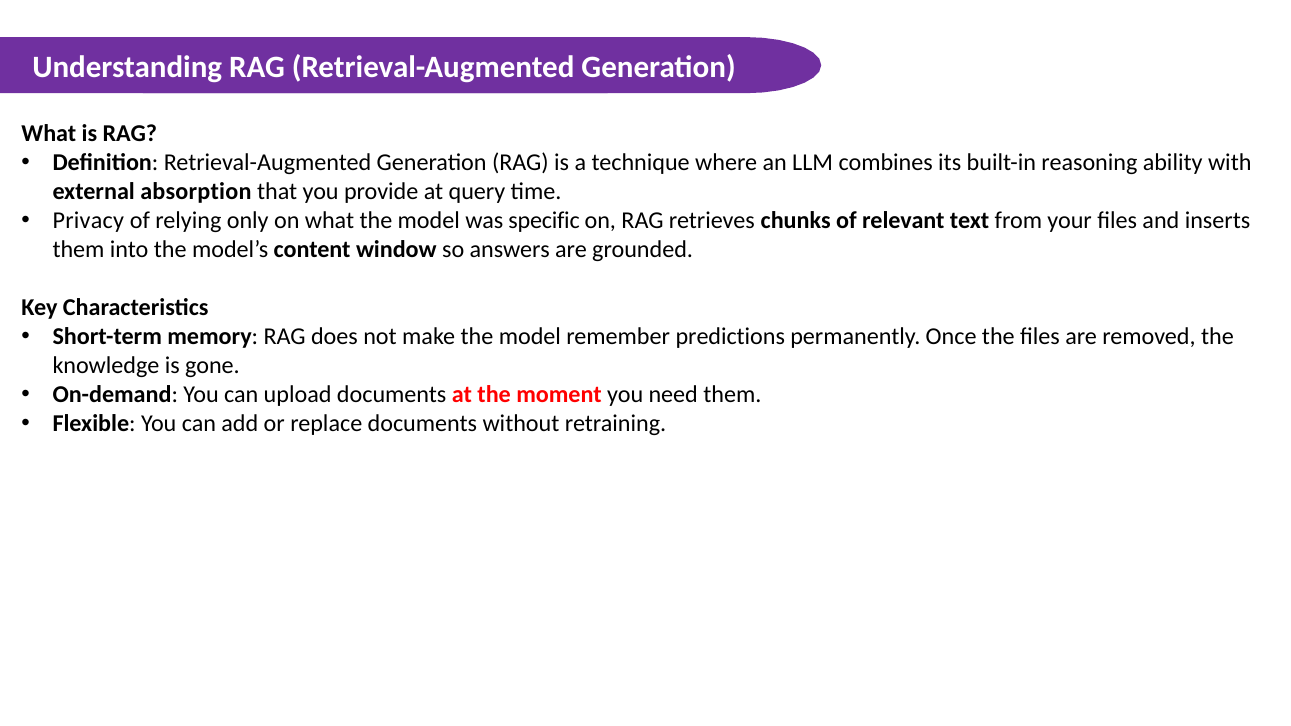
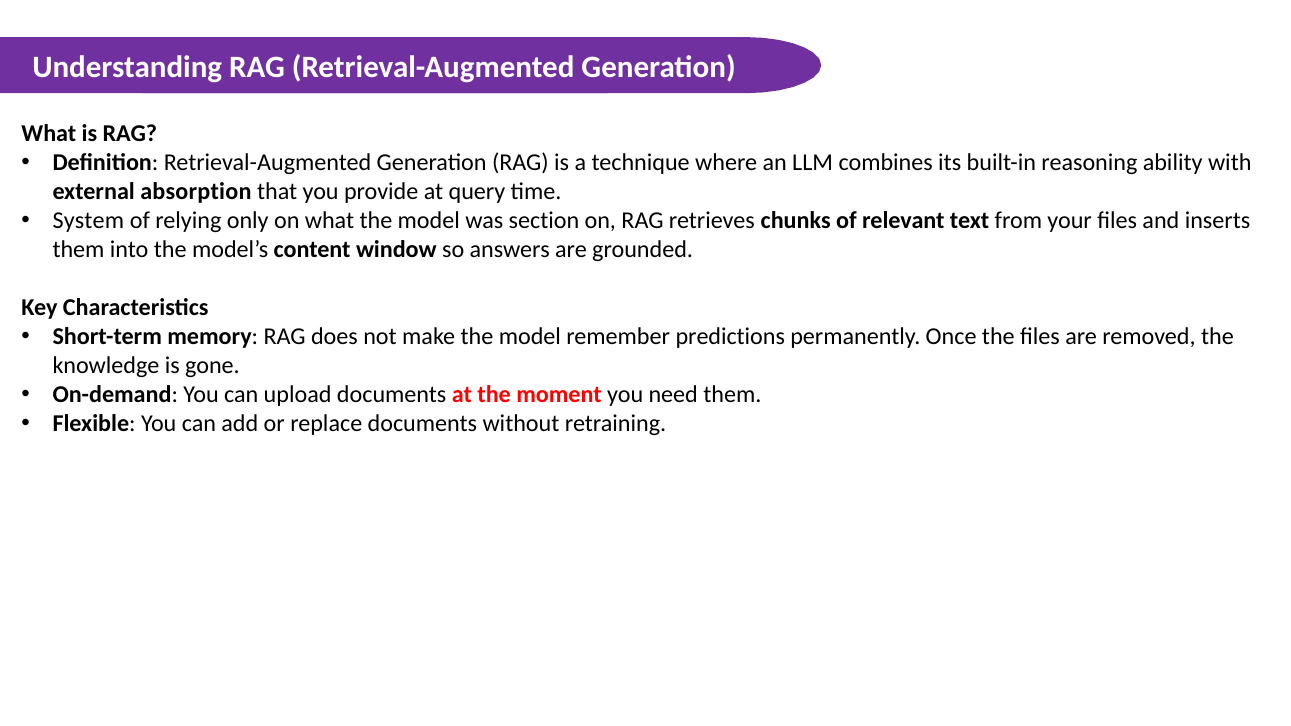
Privacy: Privacy -> System (88, 221)
specific: specific -> section (544, 221)
